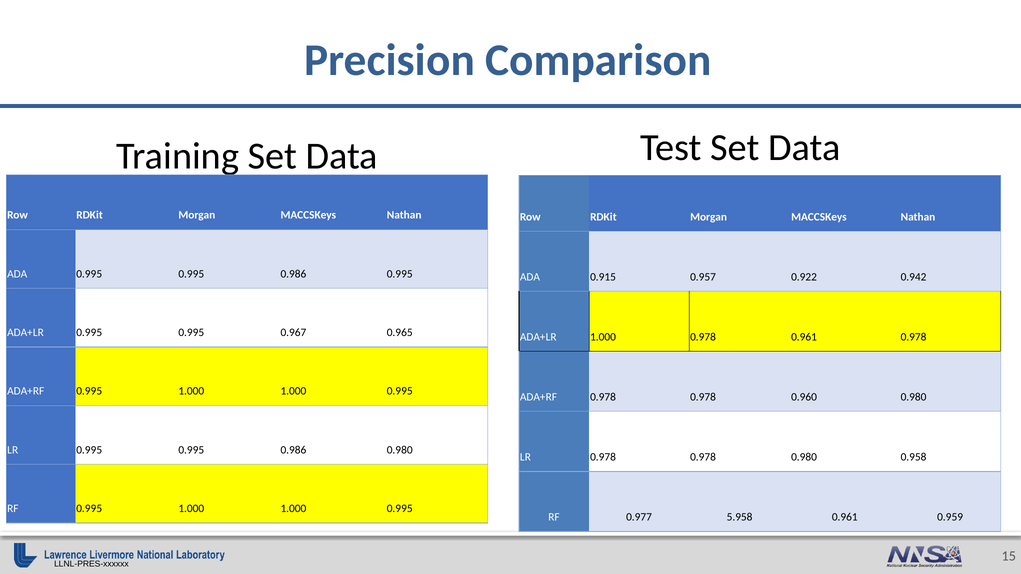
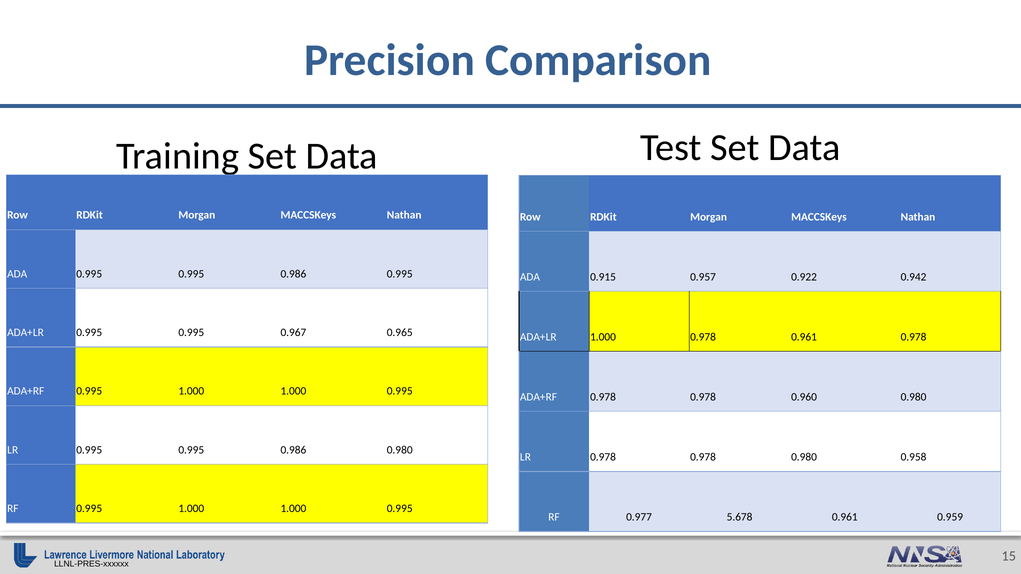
5.958: 5.958 -> 5.678 (740, 517)
